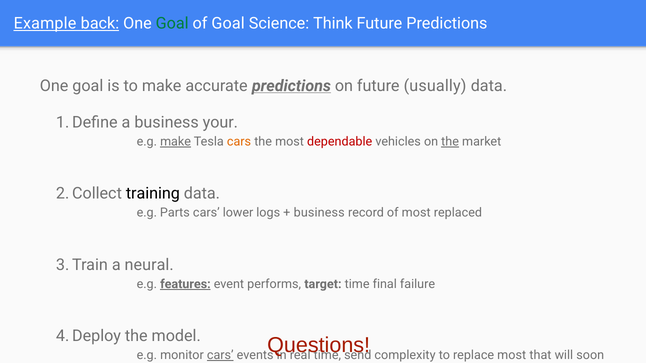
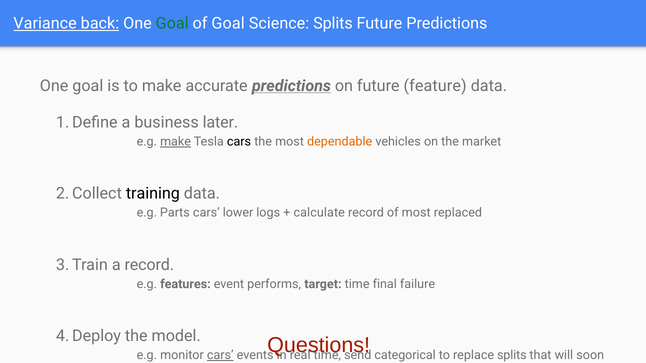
Example: Example -> Variance (45, 24)
Science Think: Think -> Splits (333, 24)
usually: usually -> feature (435, 86)
your: your -> later (220, 123)
cars colour: orange -> black (239, 142)
dependable colour: red -> orange (340, 142)
the underline: present -> none (450, 142)
business: business -> calculate (319, 213)
a neural: neural -> record (149, 265)
features underline: present -> none (185, 284)
complexity: complexity -> categorical (405, 356)
replace most: most -> splits (512, 356)
